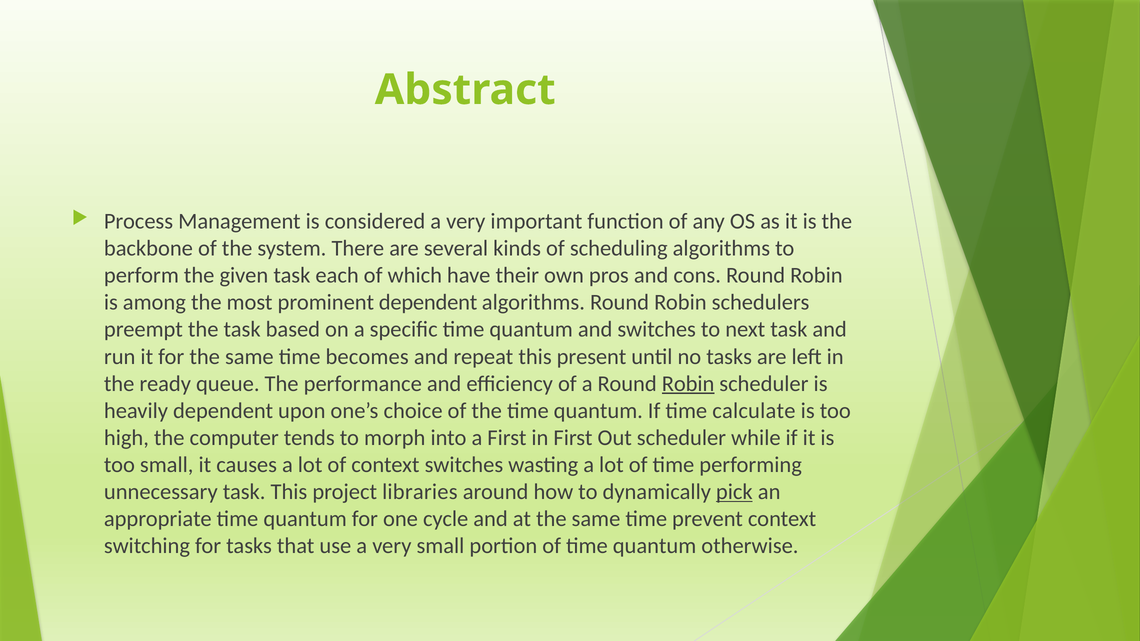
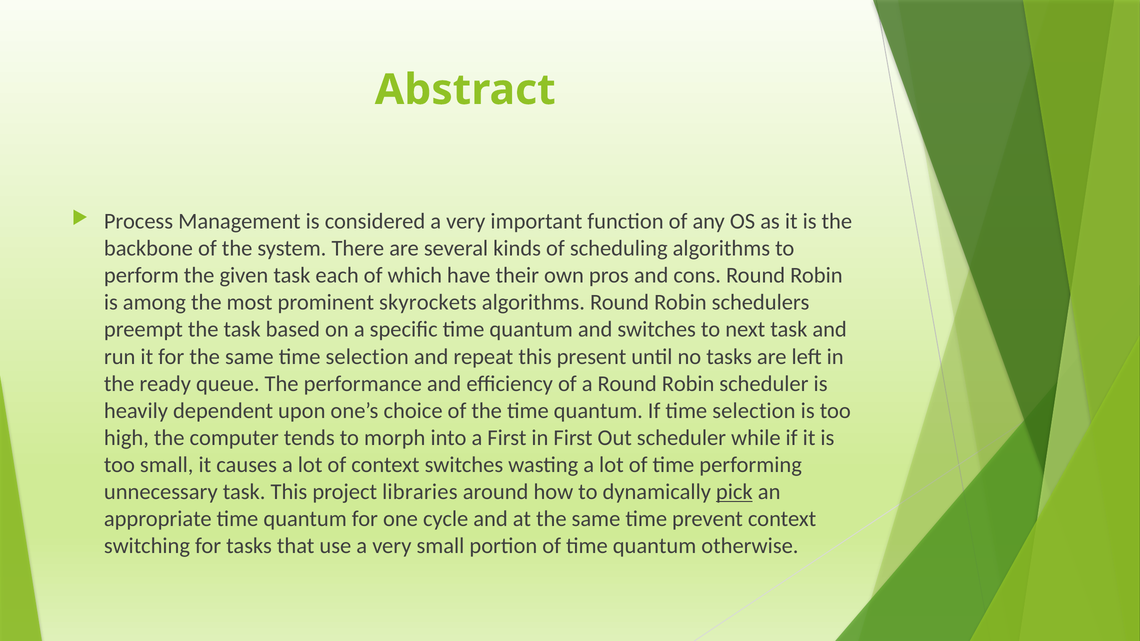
prominent dependent: dependent -> skyrockets (428, 303)
same time becomes: becomes -> selection (367, 357)
Robin underline: present -> none (688, 384)
If time calculate: calculate -> selection (754, 411)
